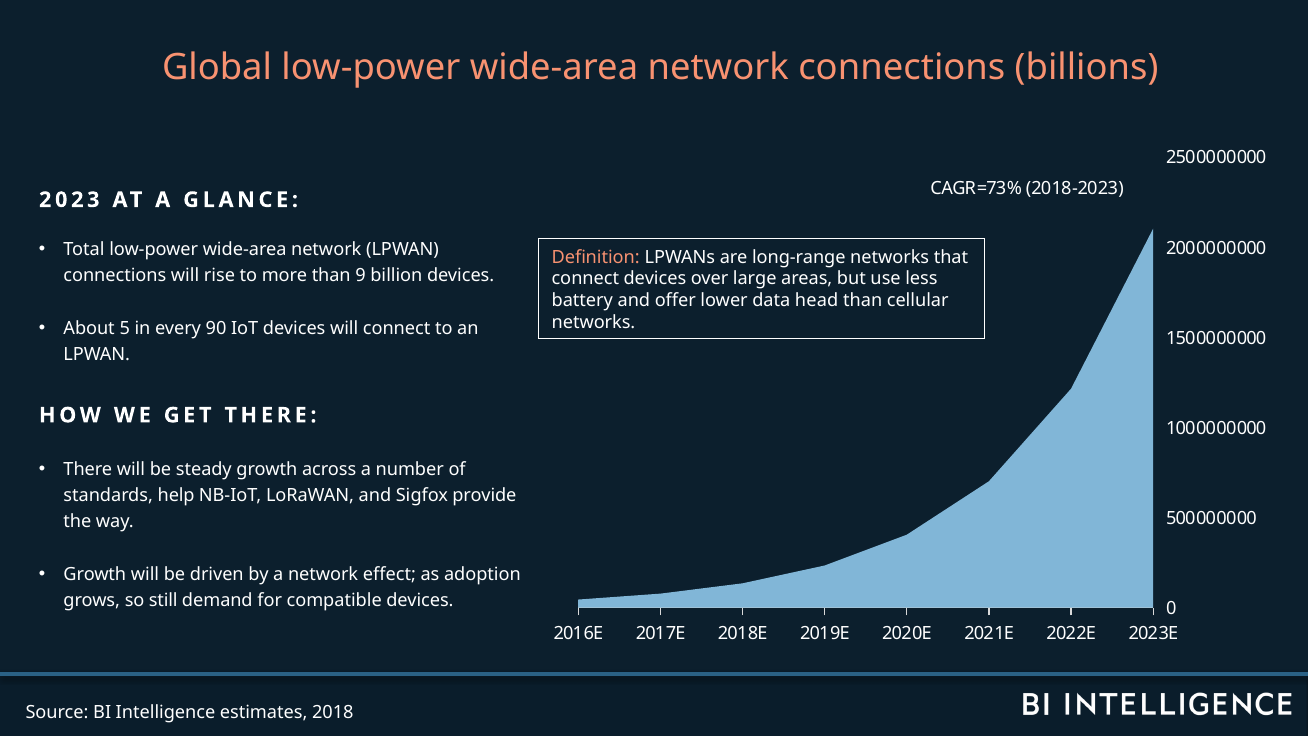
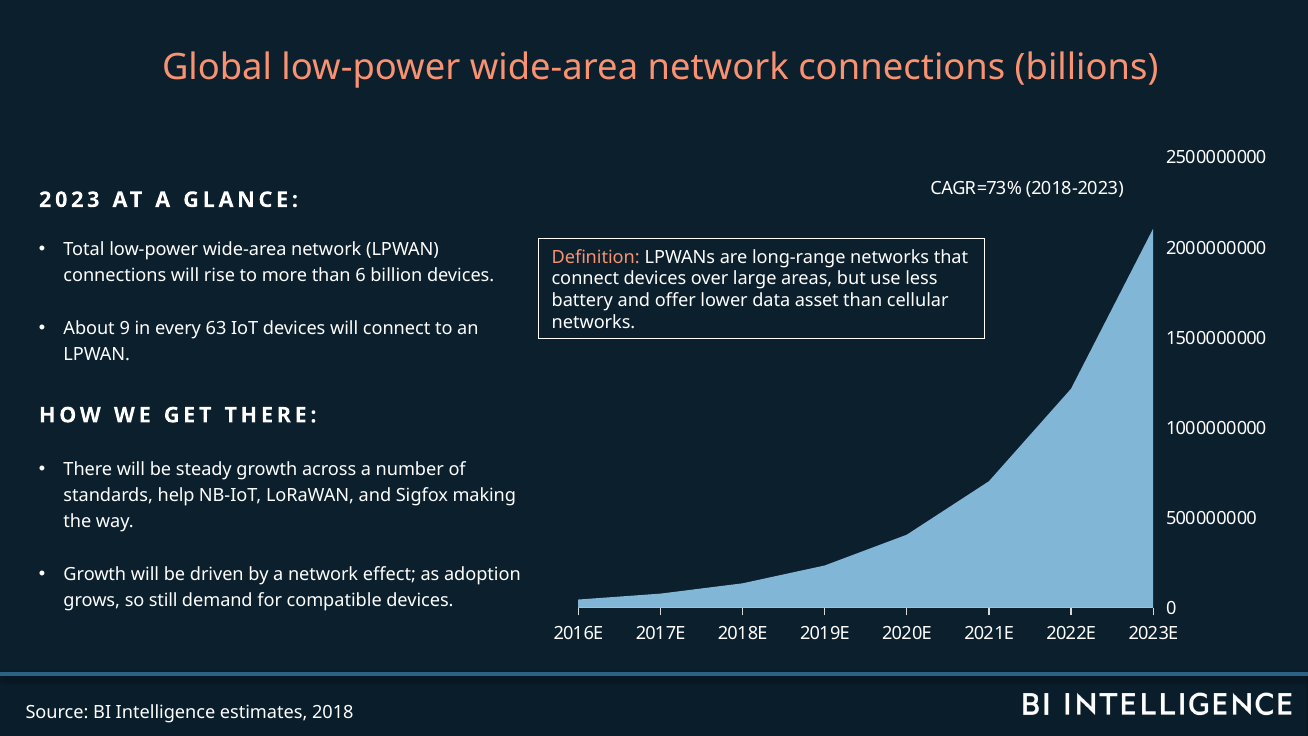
9: 9 -> 6 (361, 276)
head: head -> asset (817, 301)
5: 5 -> 9 (125, 328)
90: 90 -> 63 (216, 328)
provide: provide -> making (484, 496)
